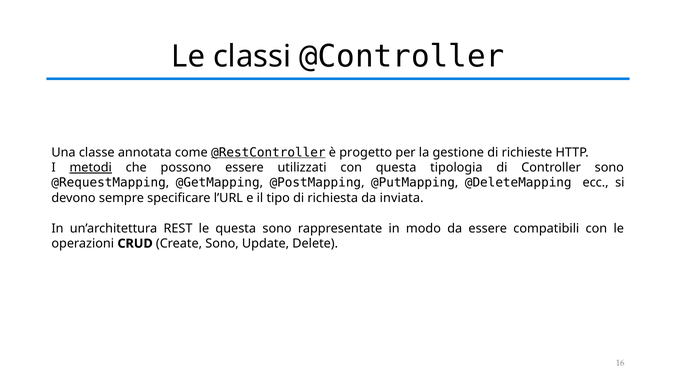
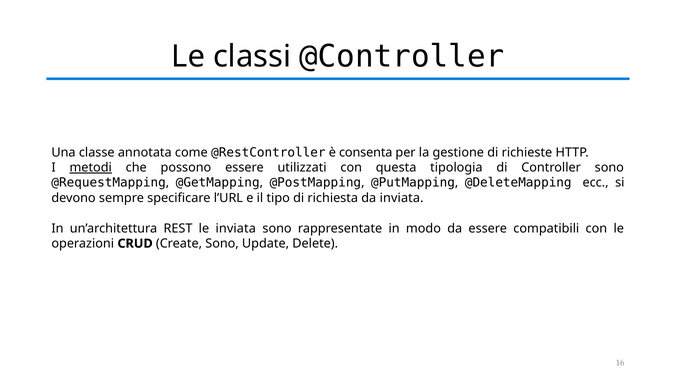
@RestController underline: present -> none (268, 152)
progetto: progetto -> consenta (366, 152)
le questa: questa -> inviata (236, 228)
